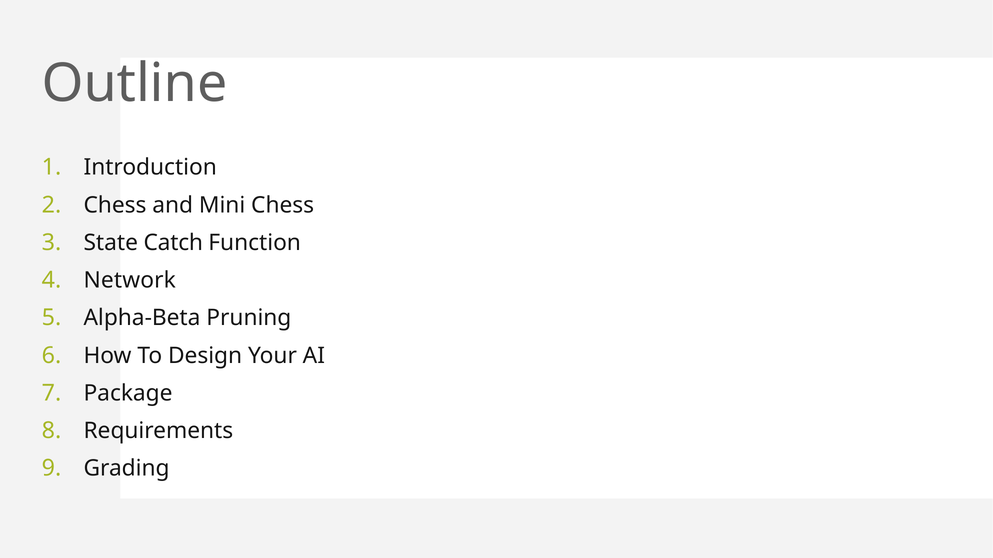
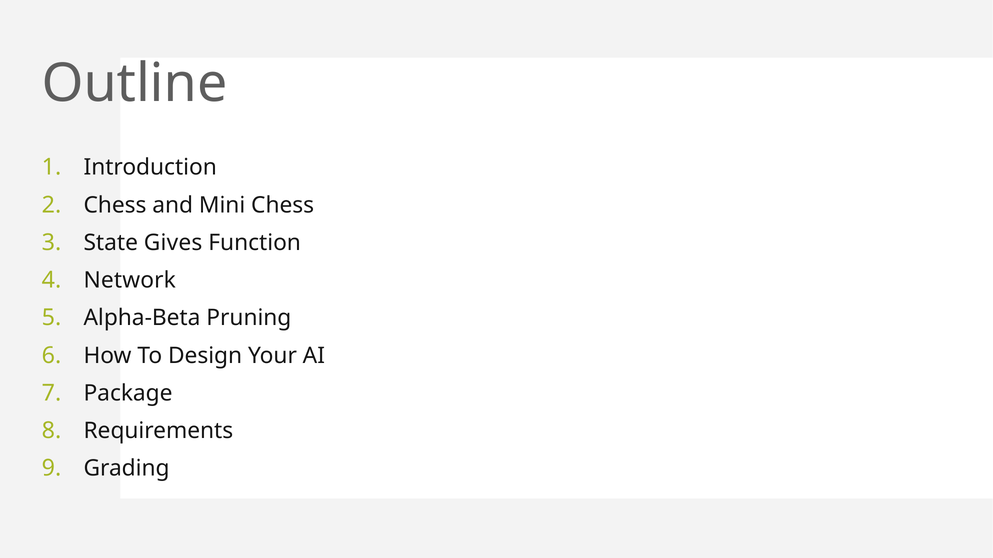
Catch: Catch -> Gives (173, 243)
